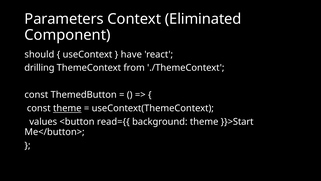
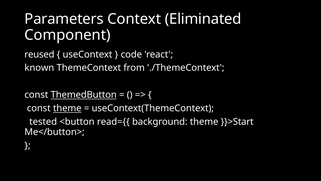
should: should -> reused (39, 54)
have: have -> code (131, 54)
drilling: drilling -> known (39, 68)
ThemedButton underline: none -> present (84, 95)
values: values -> tested (43, 122)
